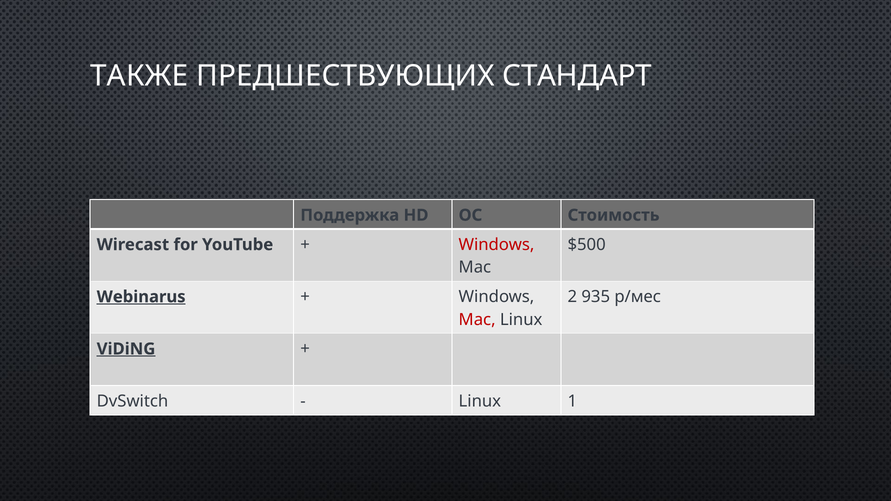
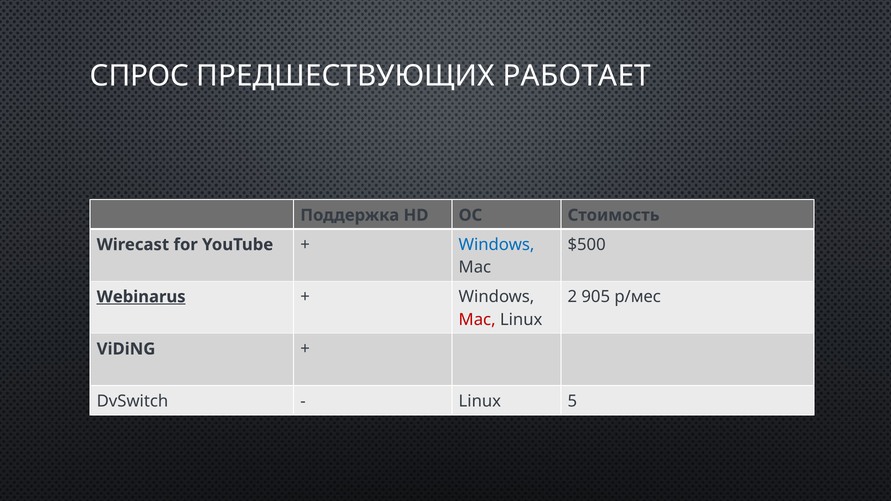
ТАКЖЕ: ТАКЖЕ -> СПРОС (140, 76)
СТАНДАРТ: СТАНДАРТ -> РАБОТАЕТ (577, 76)
Windows colour: red -> blue (496, 245)
935: 935 -> 905 (596, 297)
ViDiNG underline: present -> none (126, 349)
1: 1 -> 5 (572, 401)
